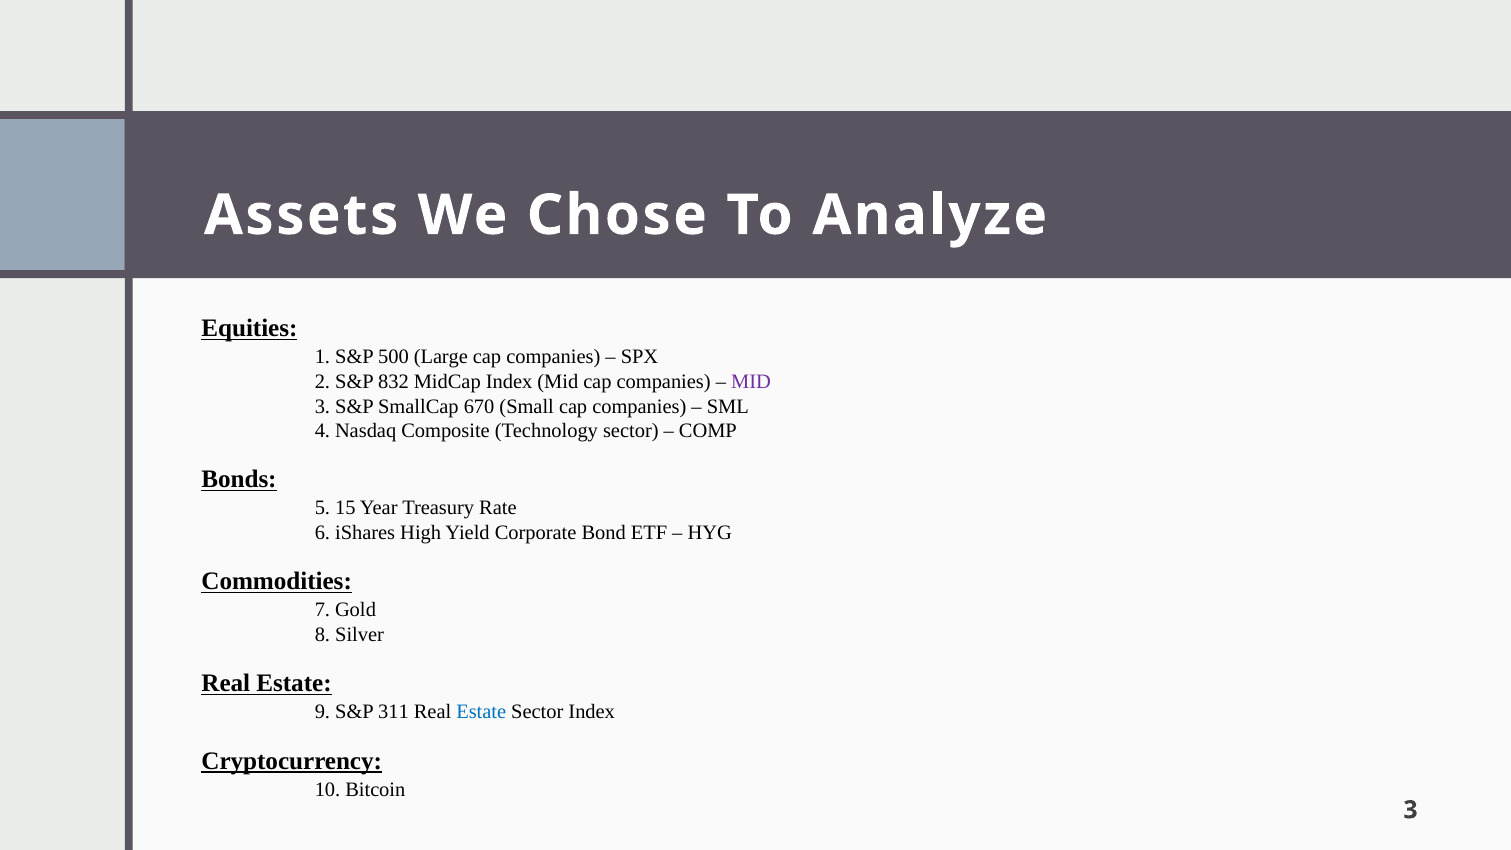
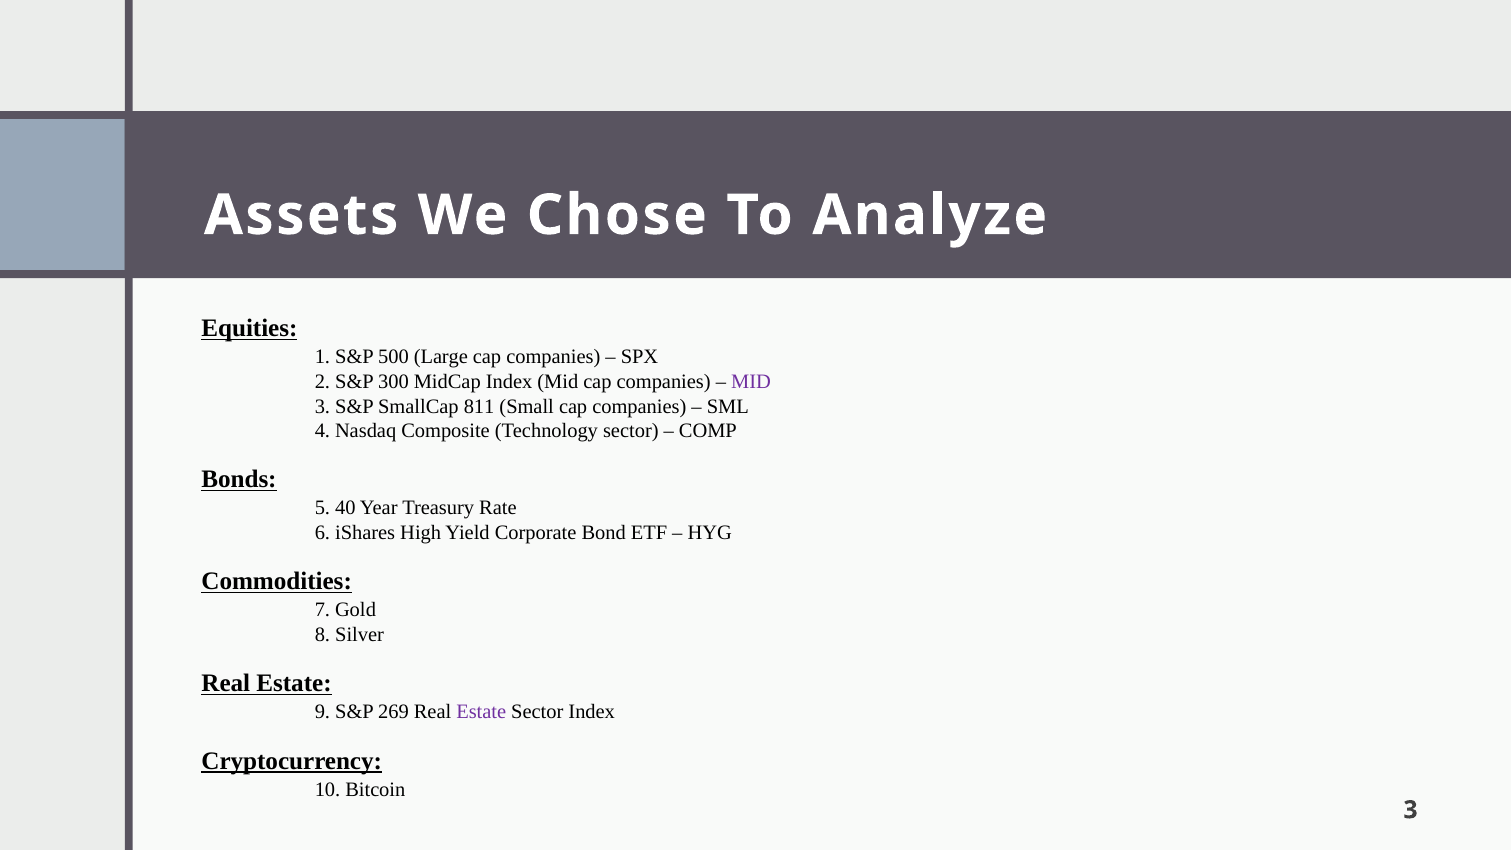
832: 832 -> 300 (393, 382)
670: 670 -> 811 (479, 406)
15: 15 -> 40 (345, 508)
311: 311 -> 269 (393, 712)
Estate colour: blue -> purple (481, 712)
